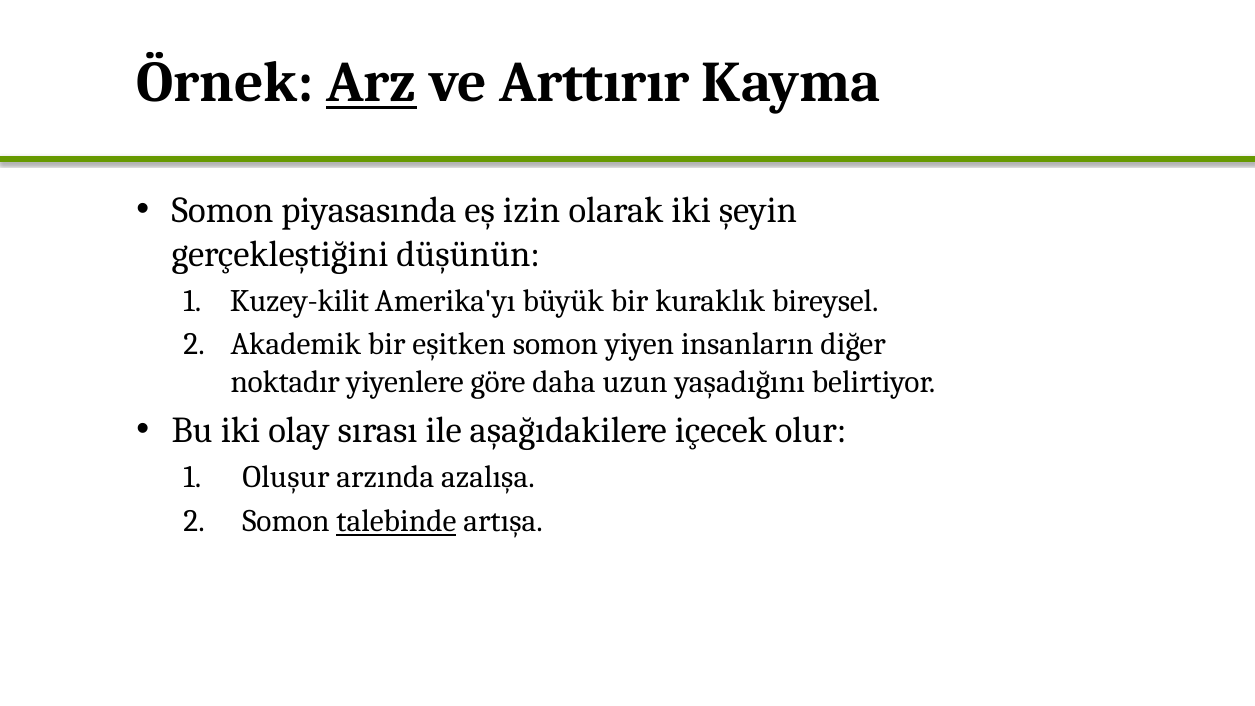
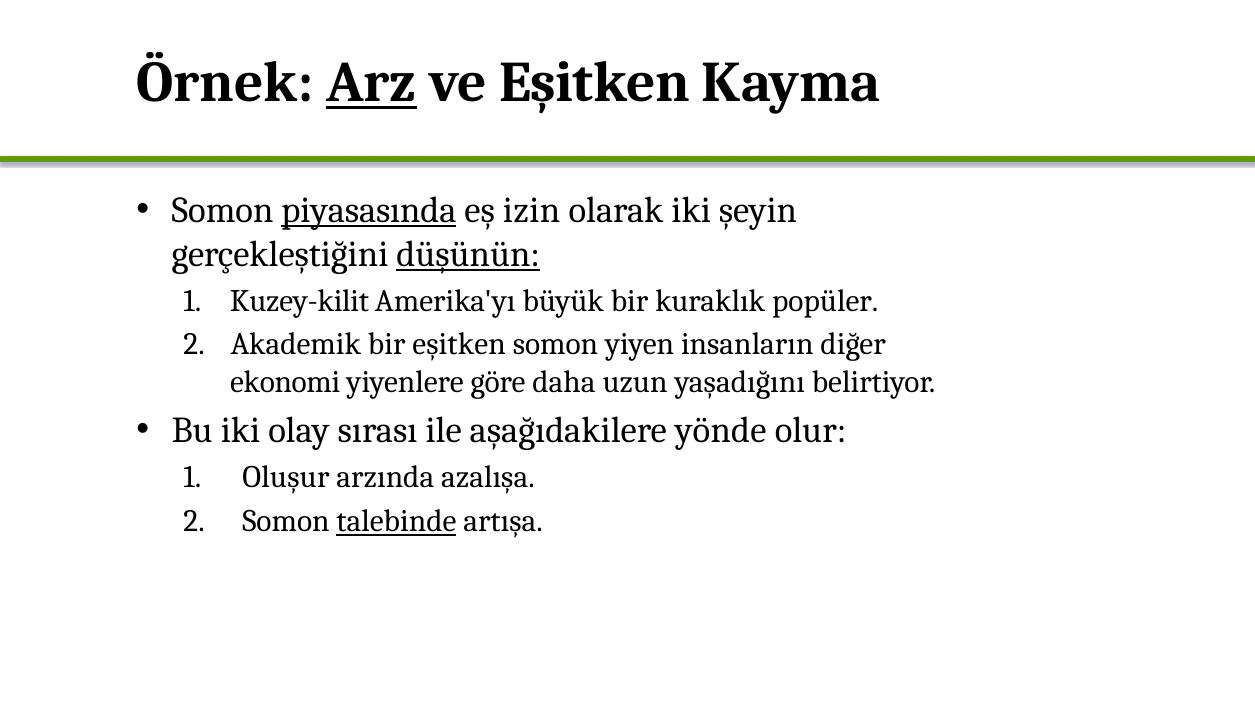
ve Arttırır: Arttırır -> Eşitken (595, 83)
piyasasında underline: none -> present (369, 210)
düşünün underline: none -> present (468, 254)
bireysel: bireysel -> popüler (825, 301)
noktadır: noktadır -> ekonomi (285, 382)
içecek: içecek -> yönde (721, 431)
